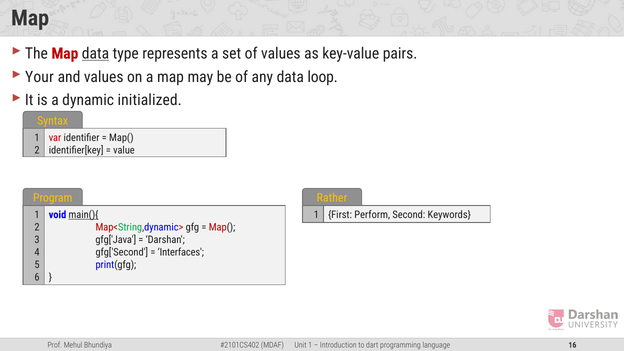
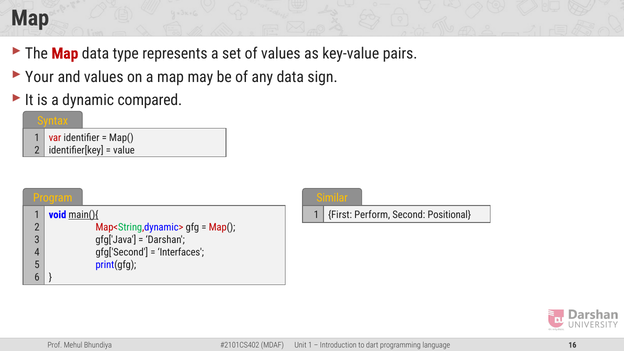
data underline: present -> none (95, 54)
loop: loop -> sign (323, 77)
initialized: initialized -> compared (150, 100)
Rather: Rather -> Similar (332, 198)
Keywords: Keywords -> Positional (449, 215)
